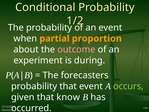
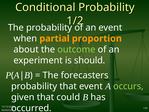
outcome colour: pink -> light green (76, 49)
during: during -> should (90, 60)
know: know -> could (68, 97)
